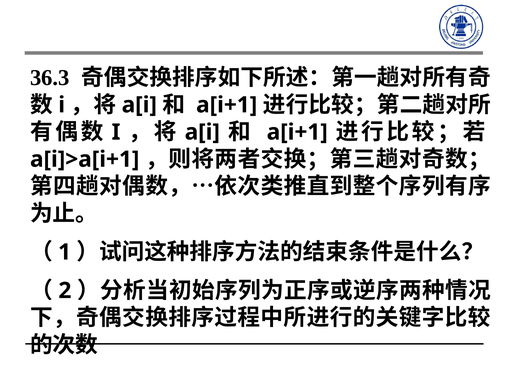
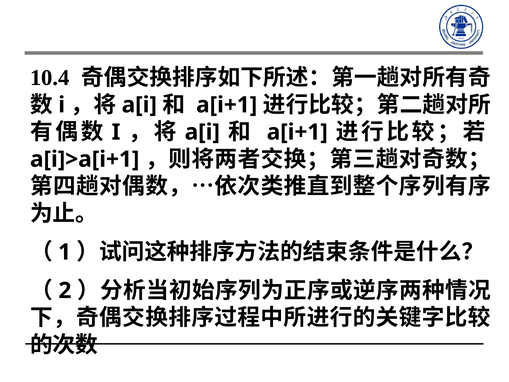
36.3: 36.3 -> 10.4 (50, 78)
